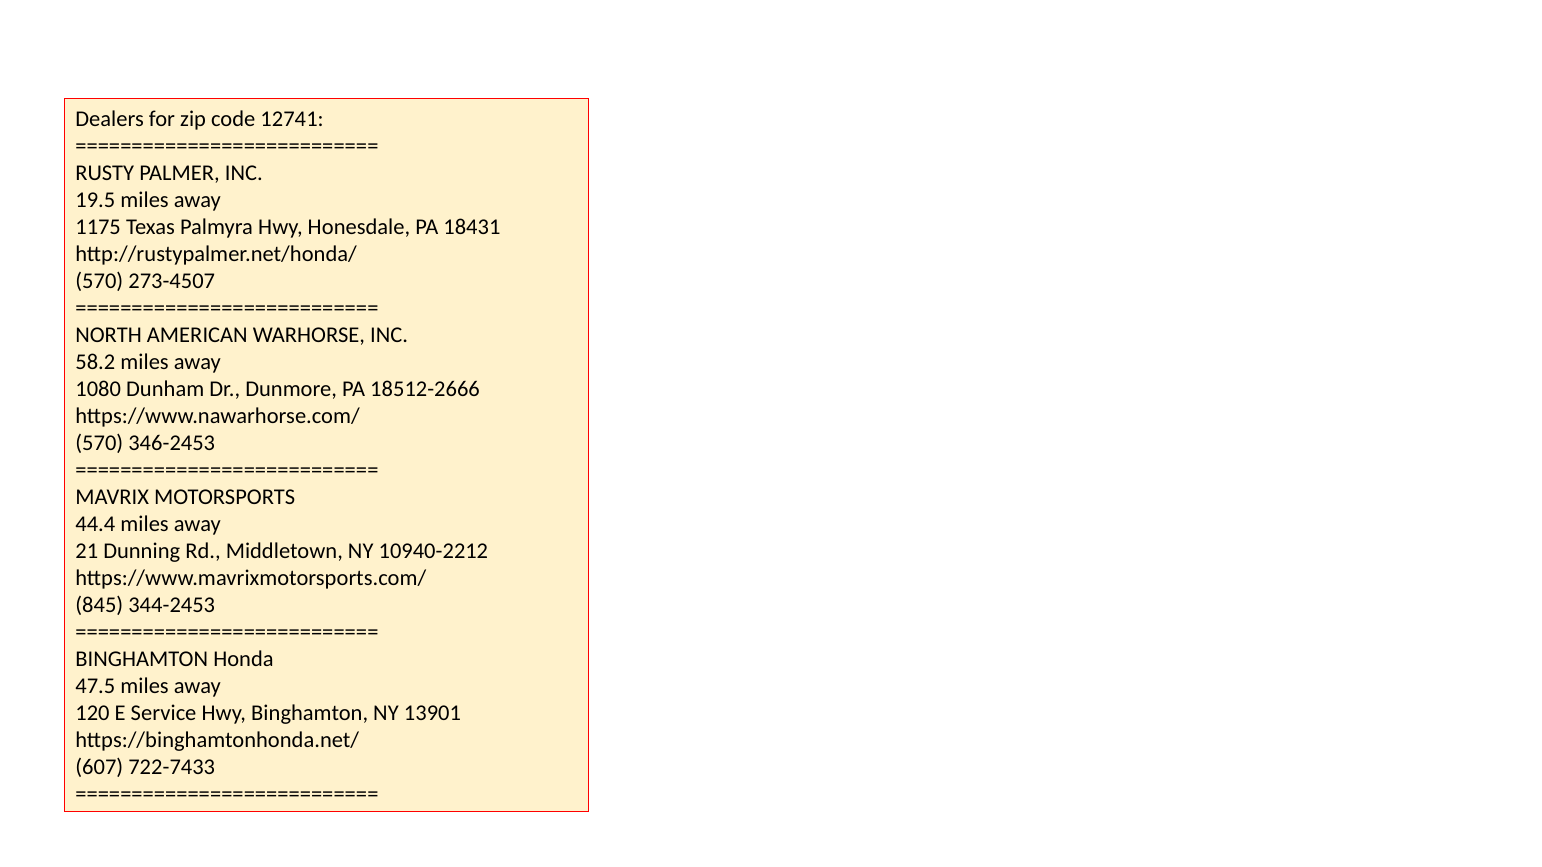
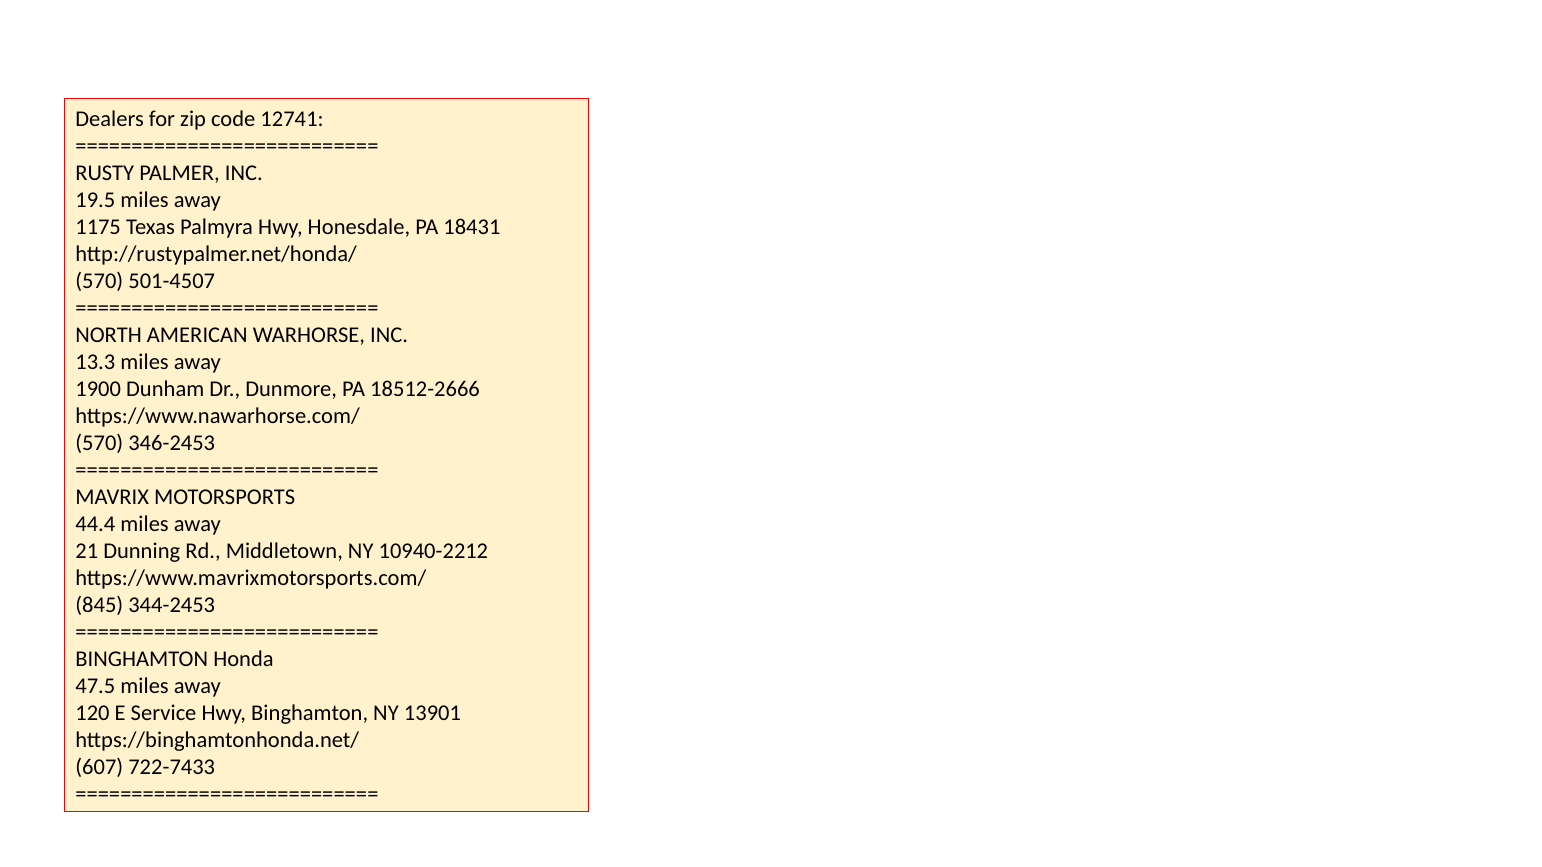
273-4507: 273-4507 -> 501-4507 (172, 281)
58.2: 58.2 -> 13.3 (95, 362)
1080: 1080 -> 1900 (98, 389)
